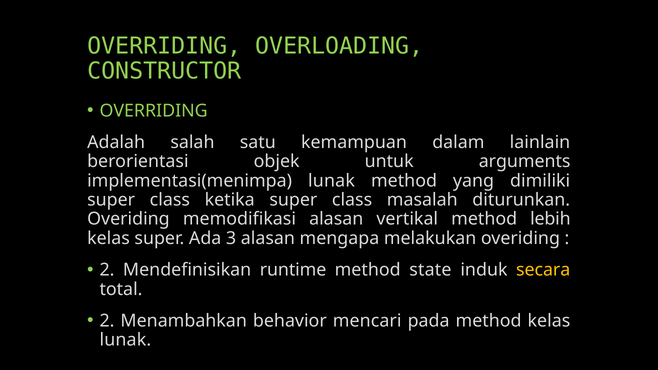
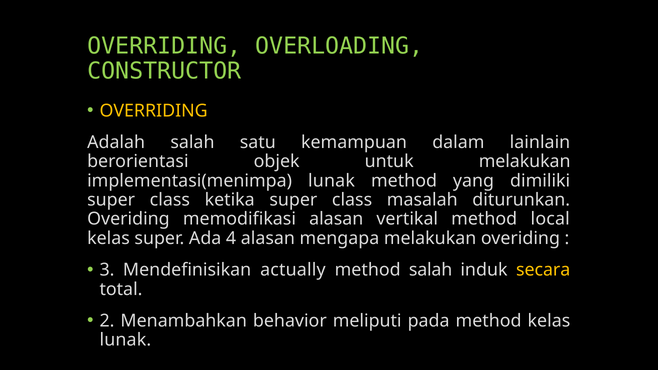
OVERRIDING colour: light green -> yellow (154, 111)
untuk arguments: arguments -> melakukan (525, 161)
lebih: lebih -> local (550, 219)
3: 3 -> 4 (231, 238)
2: 2 -> 3 (107, 270)
runtime: runtime -> actually (293, 270)
method state: state -> salah (431, 270)
mencari: mencari -> meliputi (367, 321)
